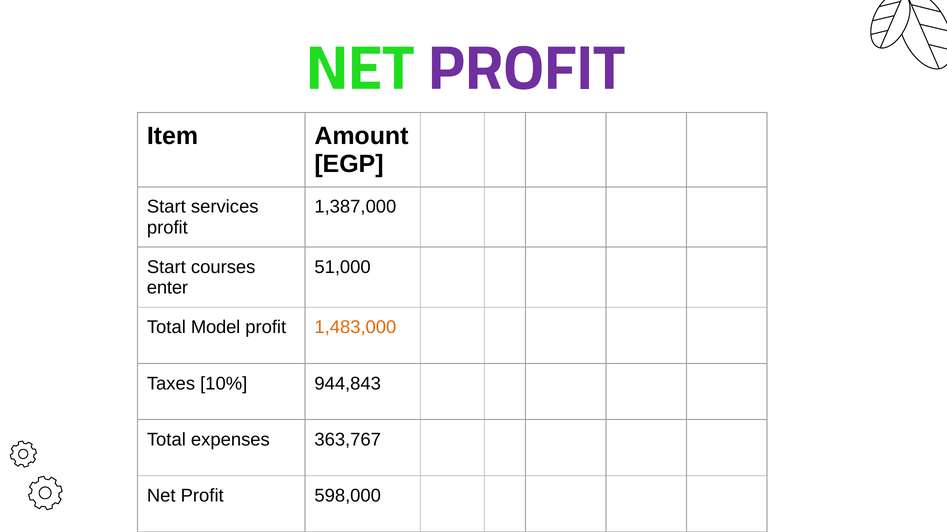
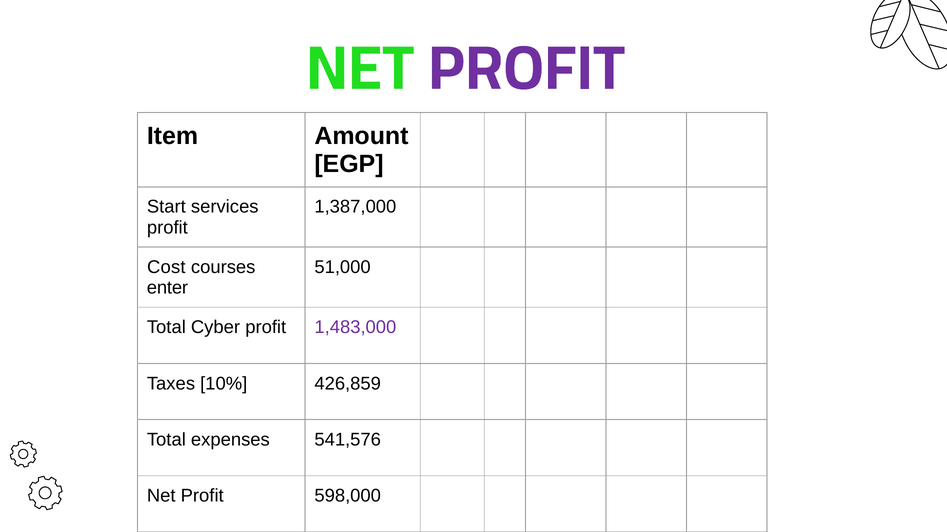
Start: Start -> Cost (166, 267)
Model: Model -> Cyber (216, 328)
1,483,000 colour: orange -> purple (355, 328)
944,843: 944,843 -> 426,859 (348, 384)
363,767: 363,767 -> 541,576 (348, 440)
